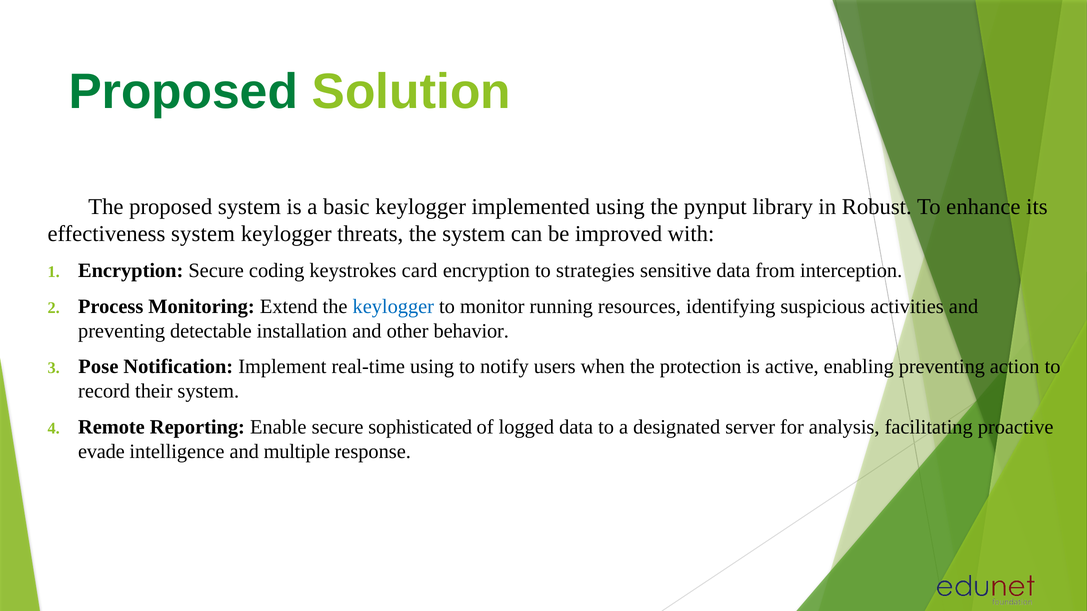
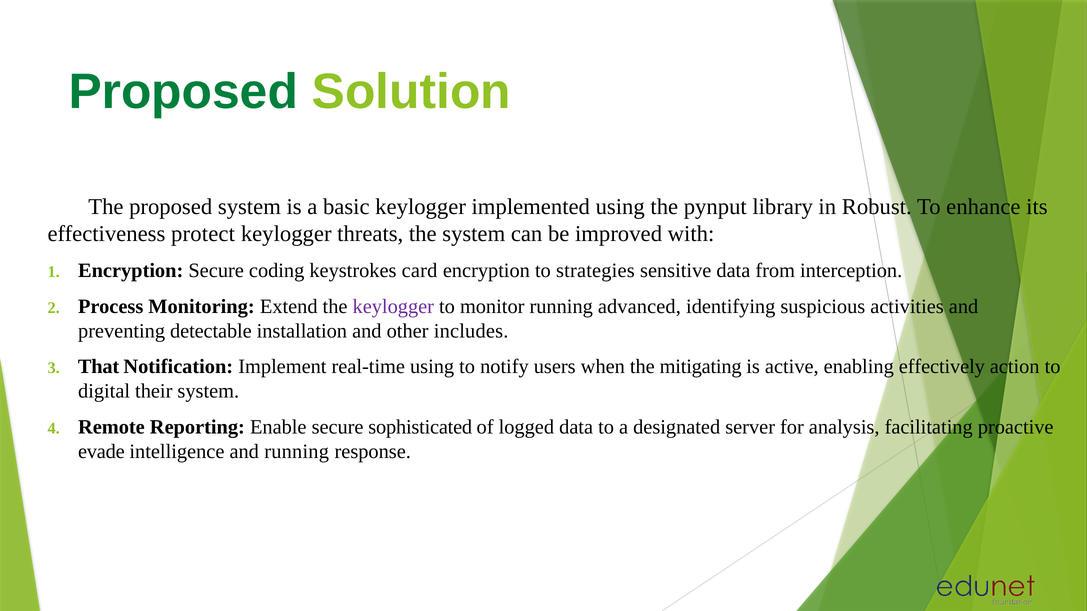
effectiveness system: system -> protect (203, 234)
keylogger colour: blue -> purple (393, 307)
resources: resources -> advanced (639, 307)
behavior: behavior -> includes (471, 331)
Pose: Pose -> That (99, 367)
protection: protection -> mitigating (701, 367)
enabling preventing: preventing -> effectively (942, 367)
record: record -> digital (104, 391)
and multiple: multiple -> running (297, 452)
